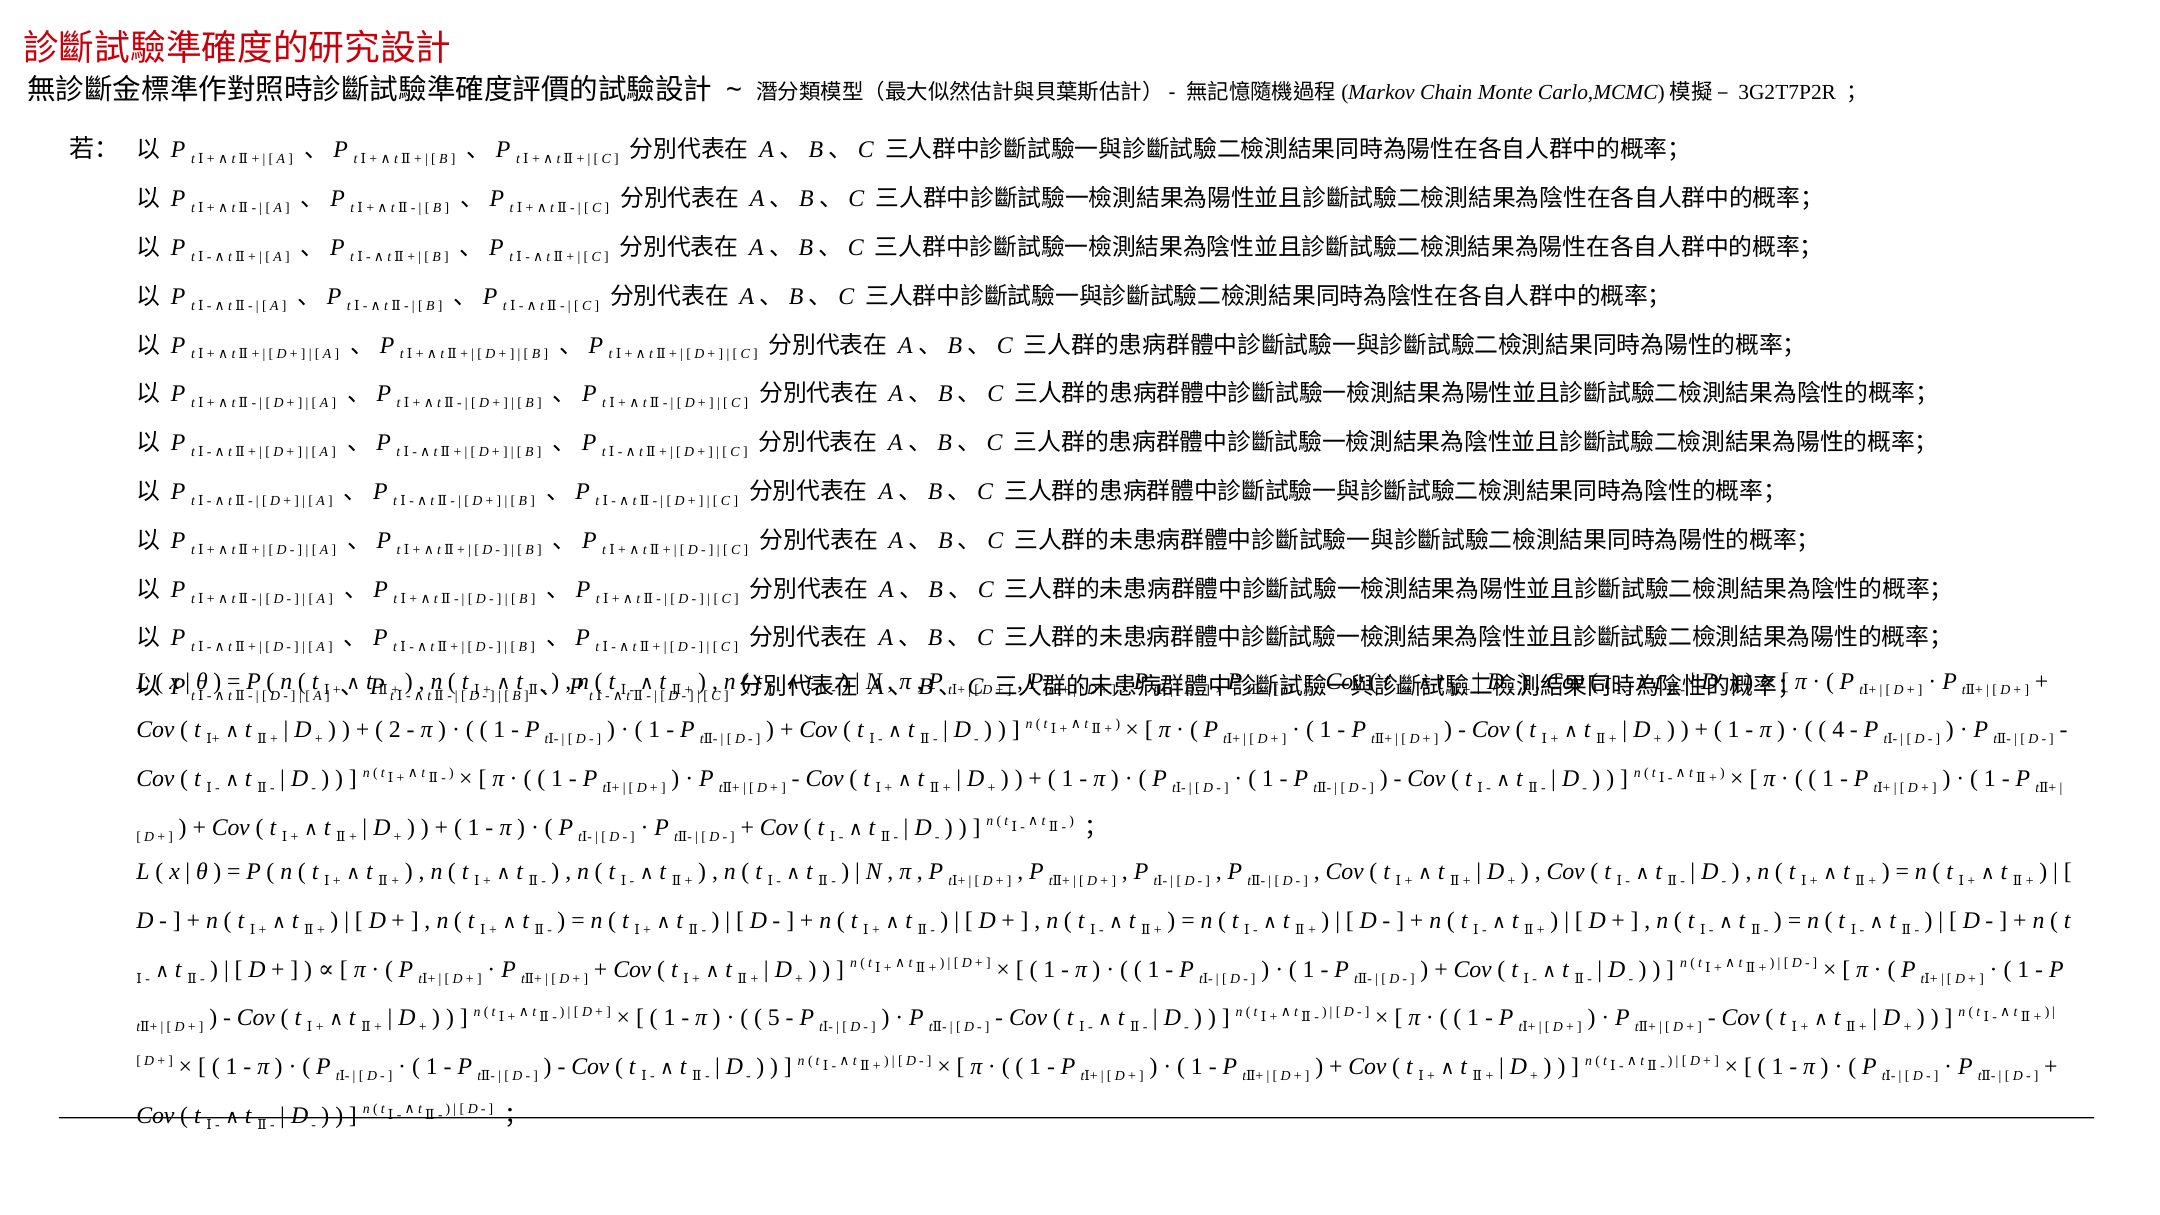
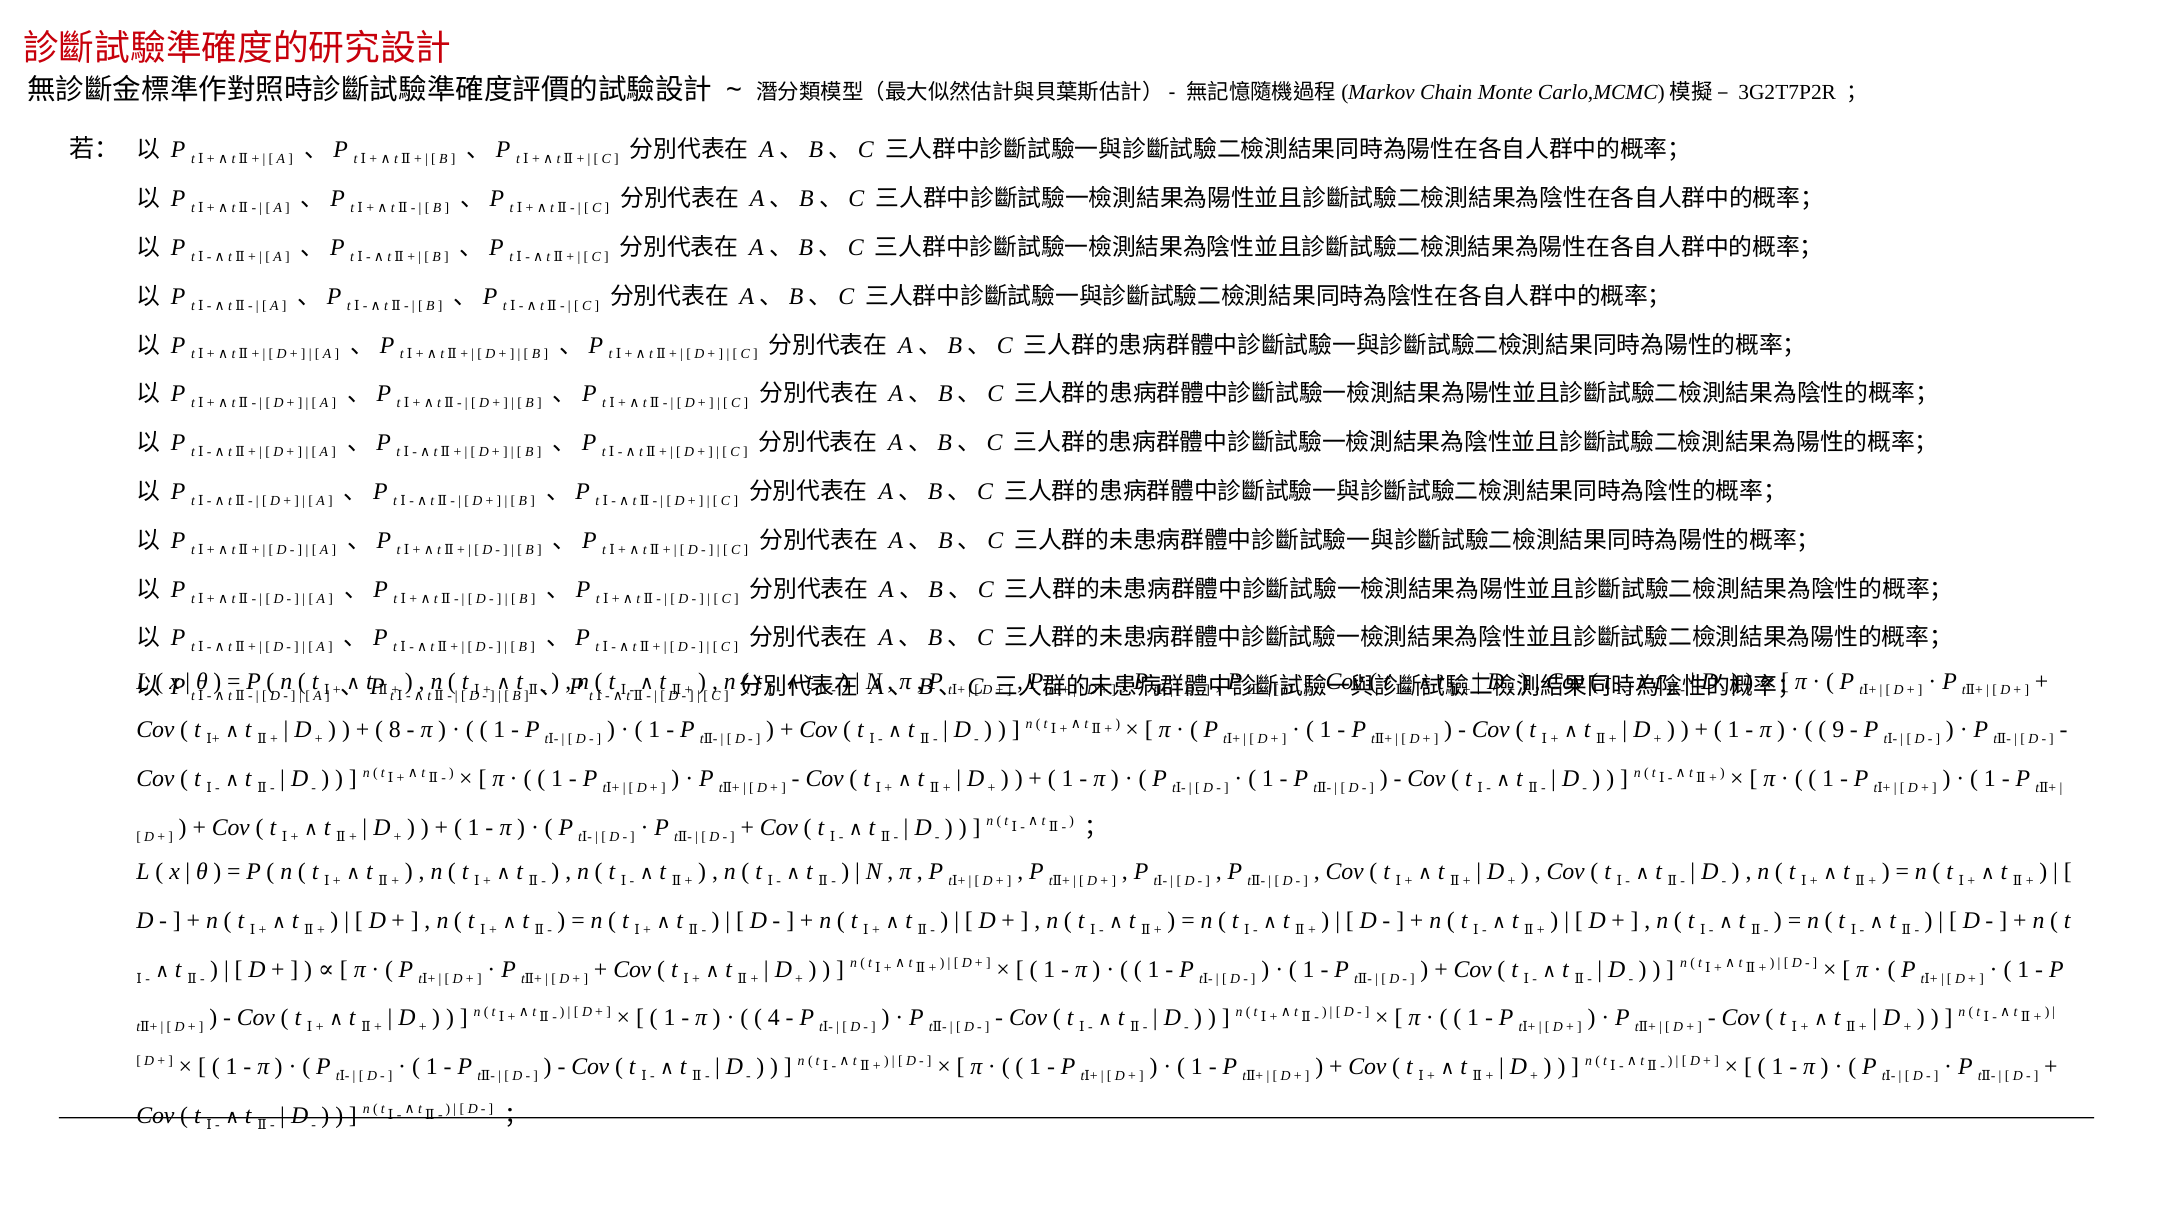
2: 2 -> 8 (395, 730)
4: 4 -> 9 (1838, 730)
5: 5 -> 4 (774, 1018)
